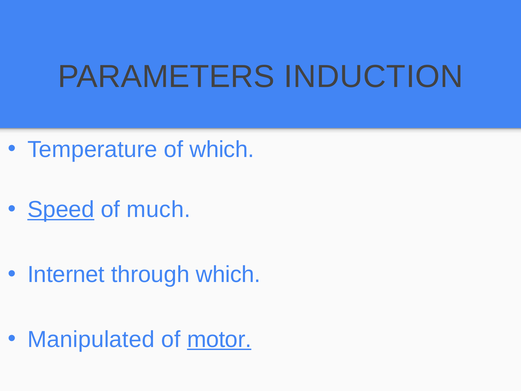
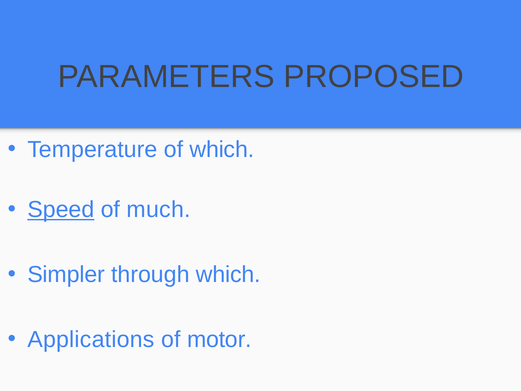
INDUCTION: INDUCTION -> PROPOSED (374, 77)
Internet: Internet -> Simpler (66, 274)
Manipulated: Manipulated -> Applications (91, 339)
motor underline: present -> none (219, 339)
